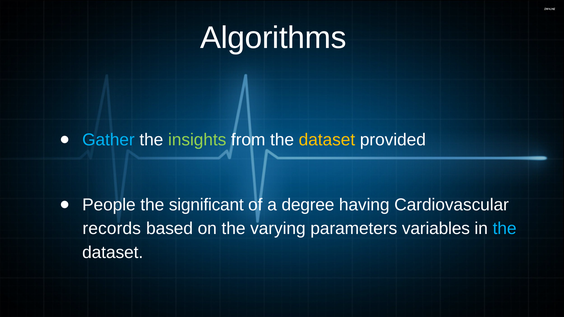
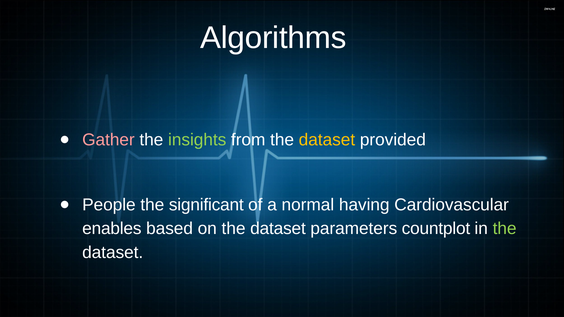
Gather colour: light blue -> pink (108, 140)
degree: degree -> normal (308, 205)
records: records -> enables (112, 229)
on the varying: varying -> dataset (278, 229)
variables: variables -> countplot (436, 229)
the colour: light blue -> light green (505, 229)
